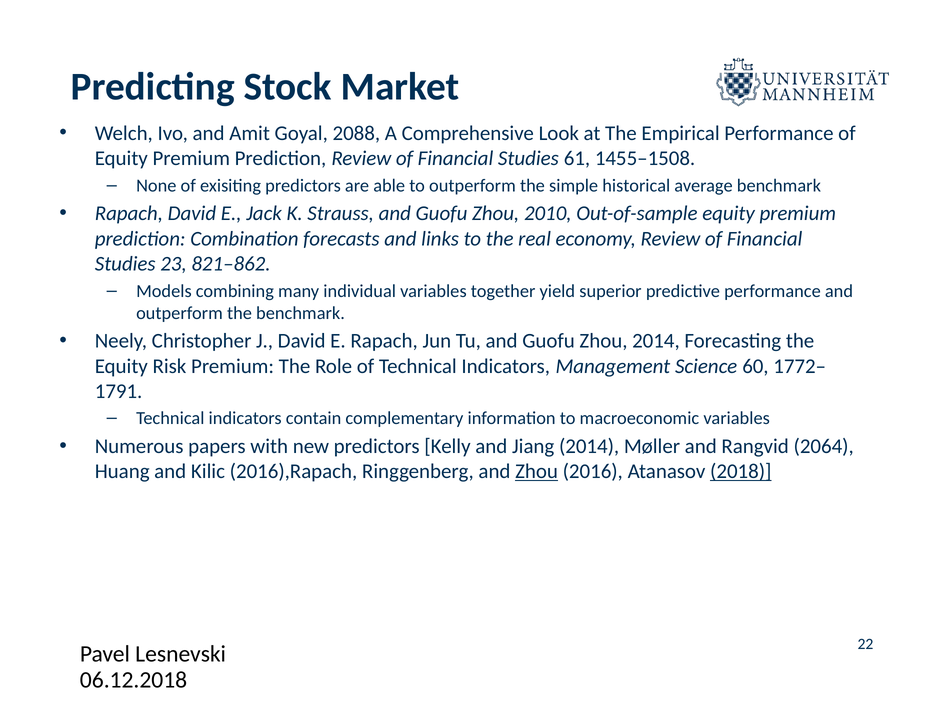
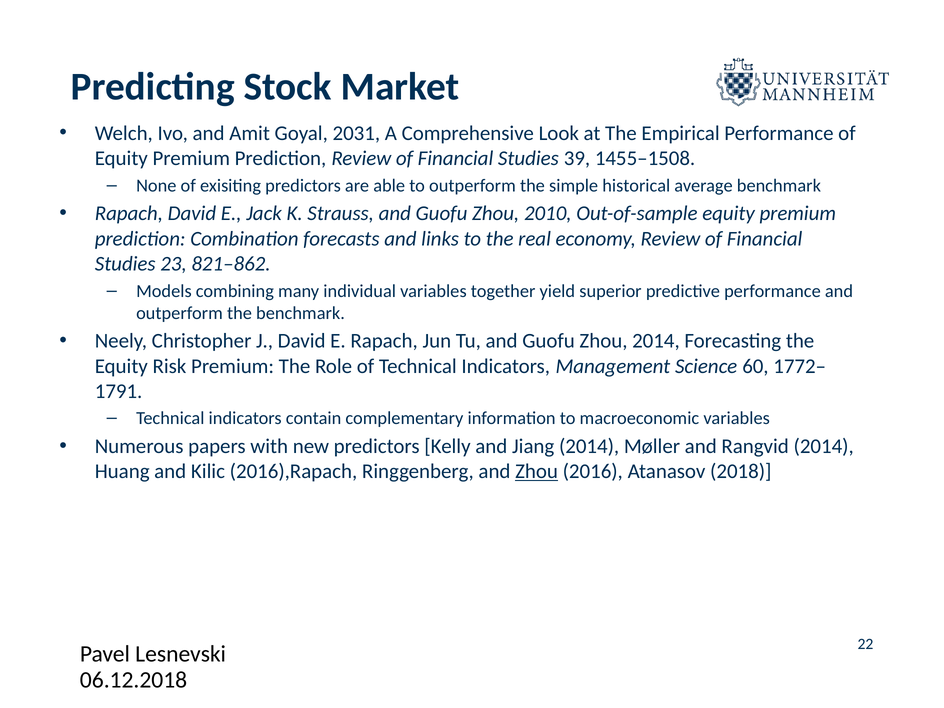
2088: 2088 -> 2031 (356, 133)
61: 61 -> 39 (577, 158)
Rangvid 2064: 2064 -> 2014 (824, 446)
2018 underline: present -> none (741, 472)
